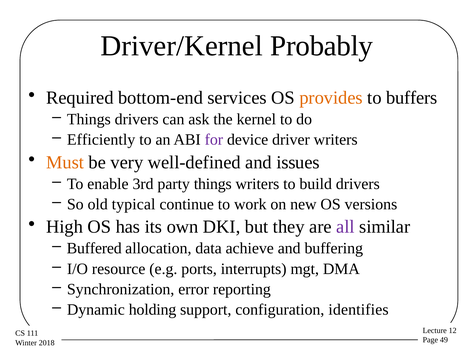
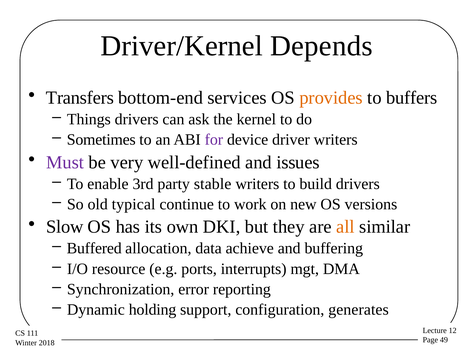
Probably: Probably -> Depends (321, 46)
Required: Required -> Transfers (80, 98)
Efficiently: Efficiently -> Sometimes (101, 140)
Must colour: orange -> purple (65, 162)
party things: things -> stable (213, 184)
High: High -> Slow (65, 227)
all colour: purple -> orange (345, 227)
identifies: identifies -> generates (359, 309)
